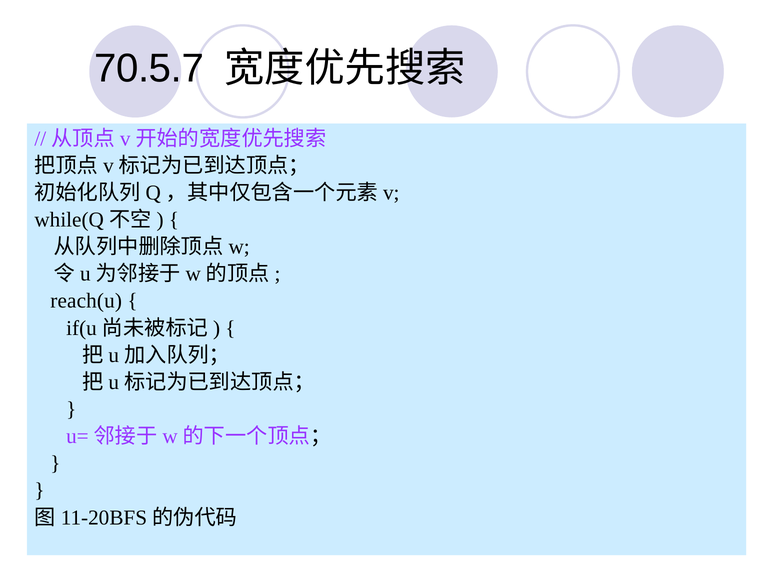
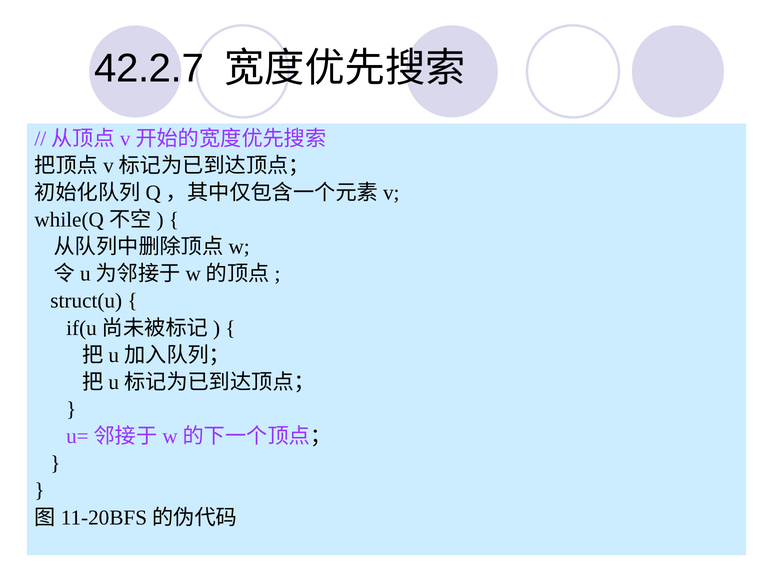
70.5.7: 70.5.7 -> 42.2.7 (149, 69)
reach(u: reach(u -> struct(u (86, 301)
